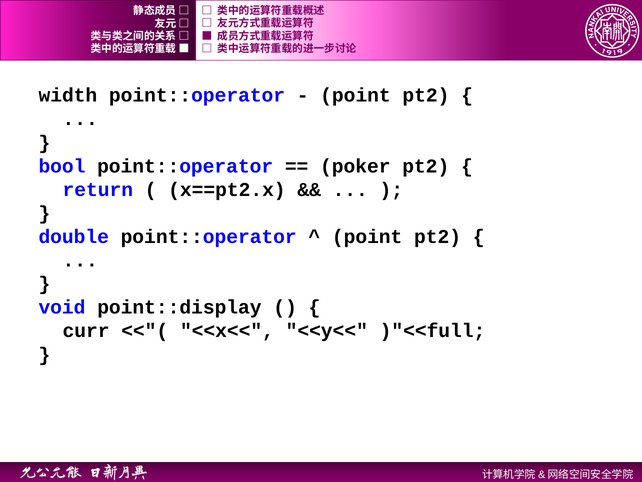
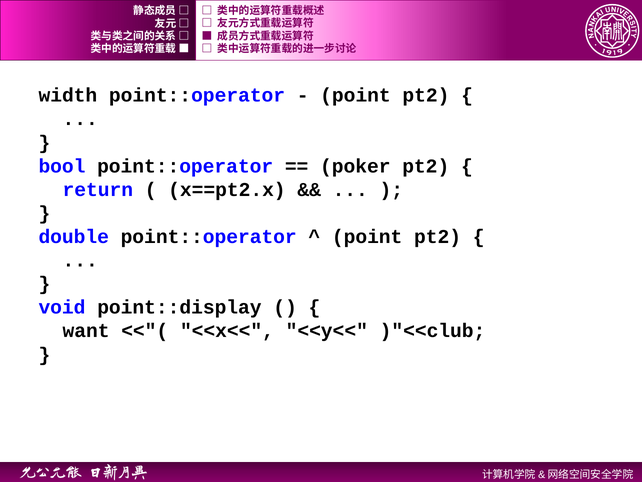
curr: curr -> want (86, 331)
)"<<full: )"<<full -> )"<<club (433, 331)
